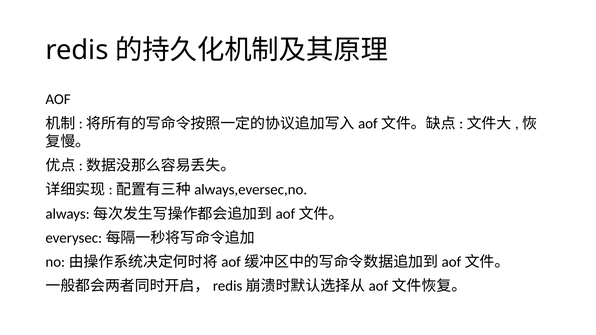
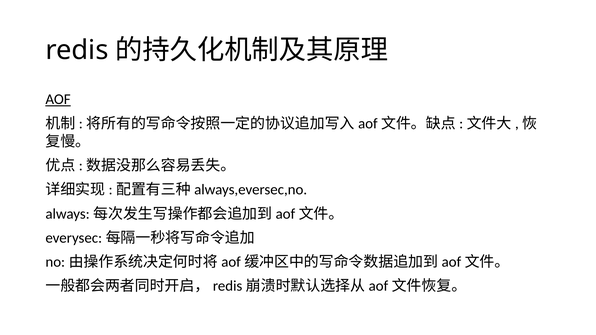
AOF underline: none -> present (58, 99)
